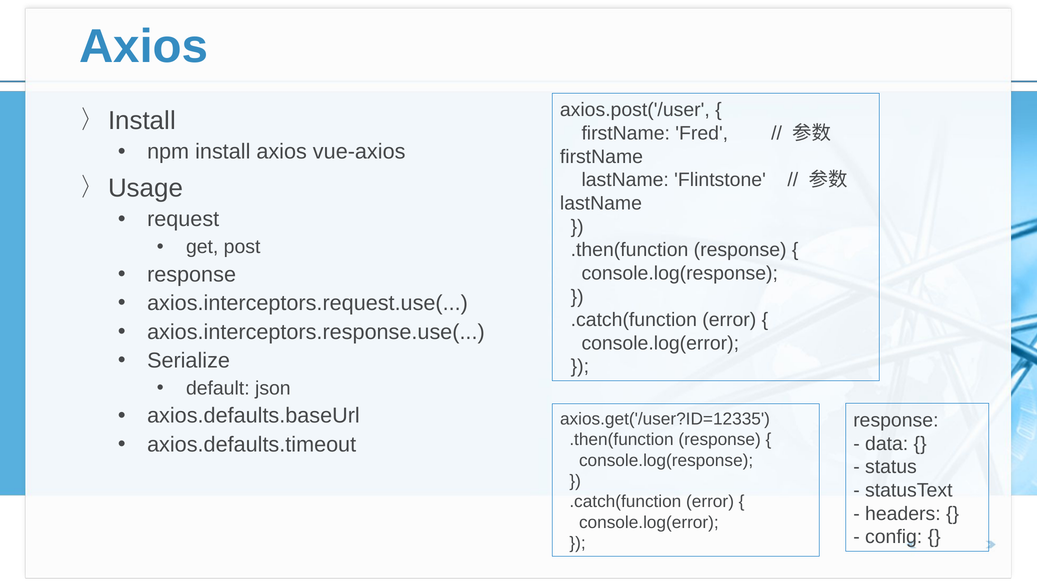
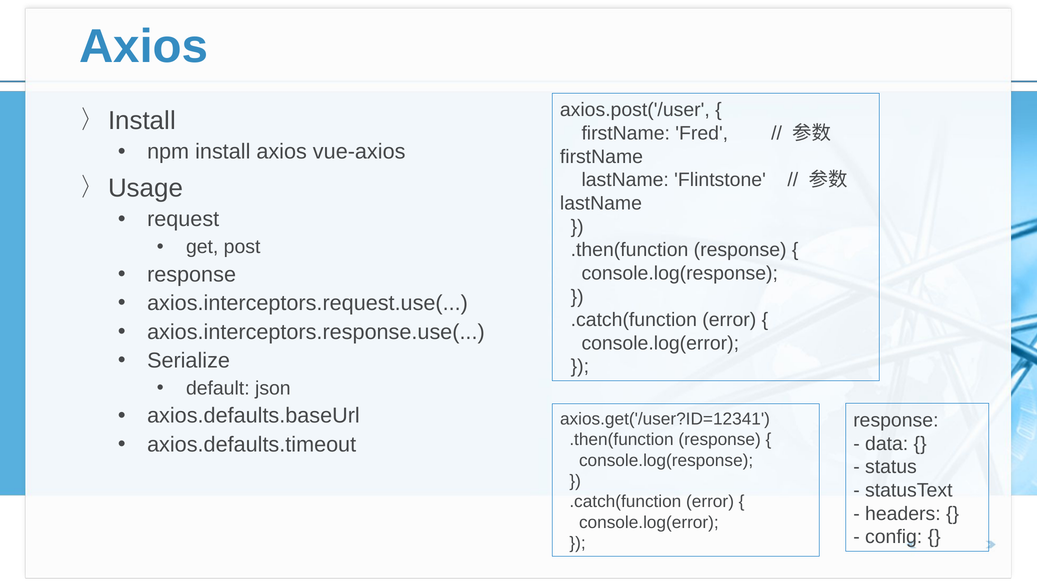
axios.get('/user?ID=12335: axios.get('/user?ID=12335 -> axios.get('/user?ID=12341 (665, 419)
